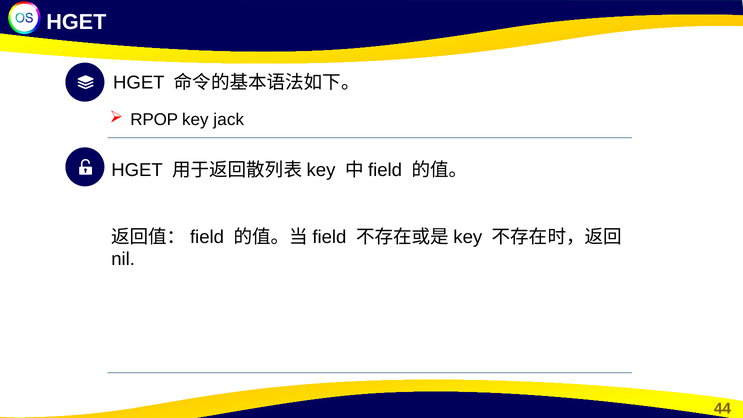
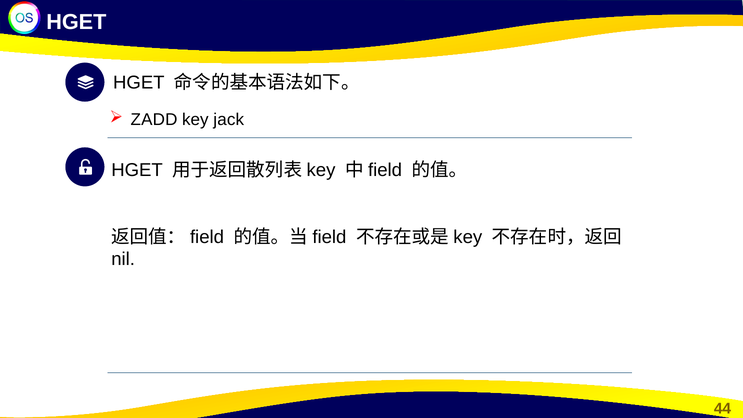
RPOP: RPOP -> ZADD (154, 120)
